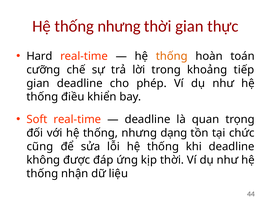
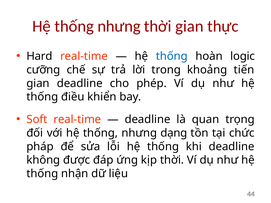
thống colour: orange -> blue (172, 56)
toán: toán -> logic (243, 56)
tiếp: tiếp -> tiến (244, 70)
cũng: cũng -> pháp (40, 147)
